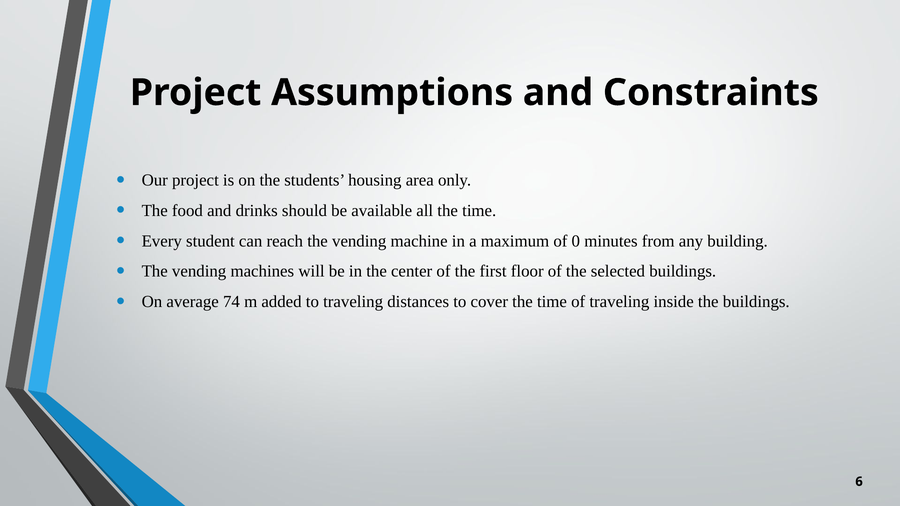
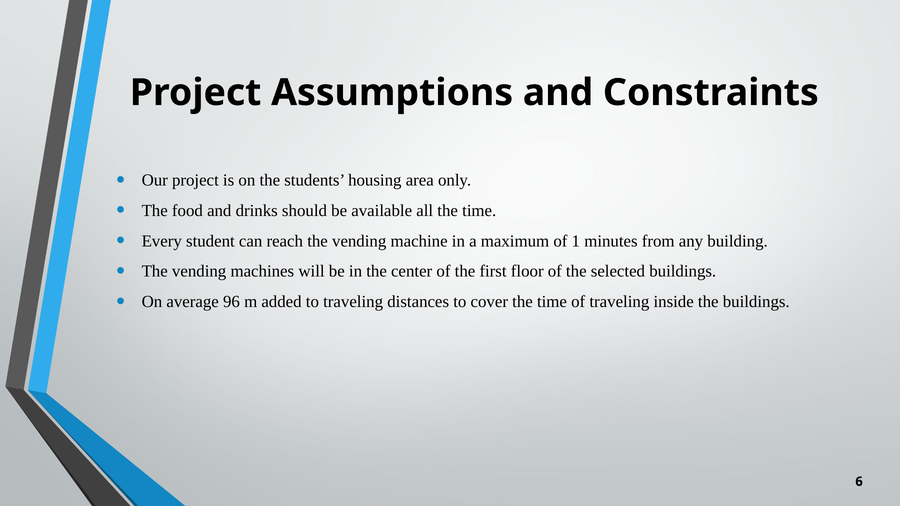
0: 0 -> 1 (576, 241)
74: 74 -> 96 (231, 302)
